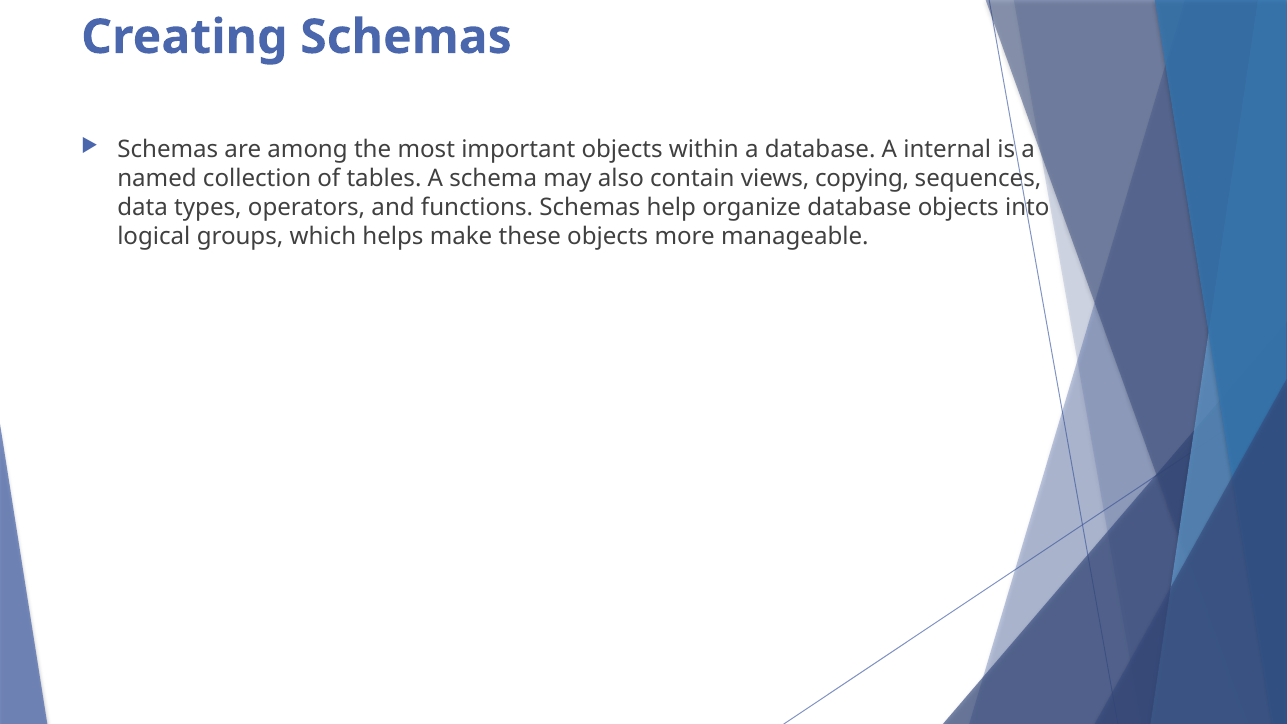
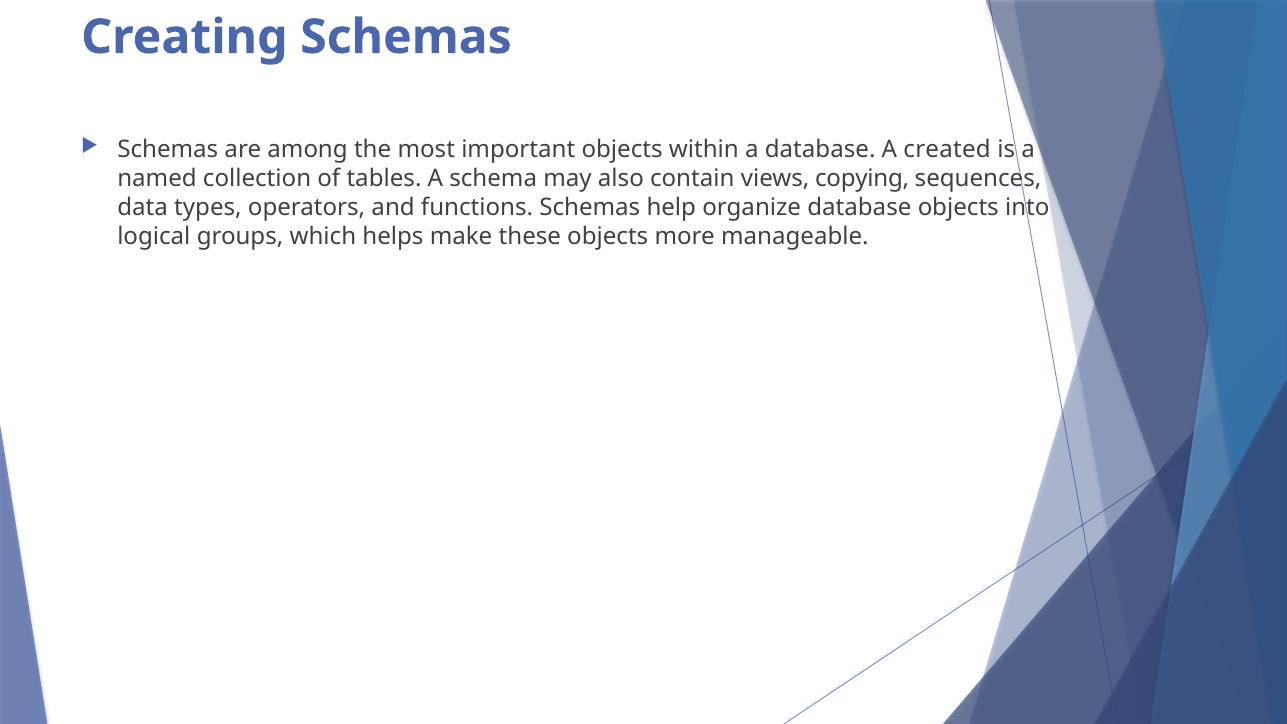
internal: internal -> created (947, 150)
